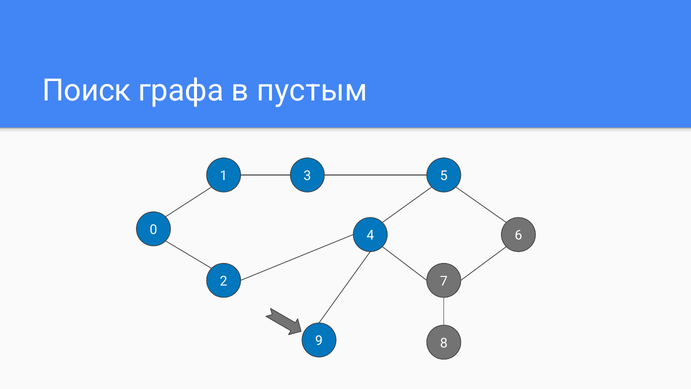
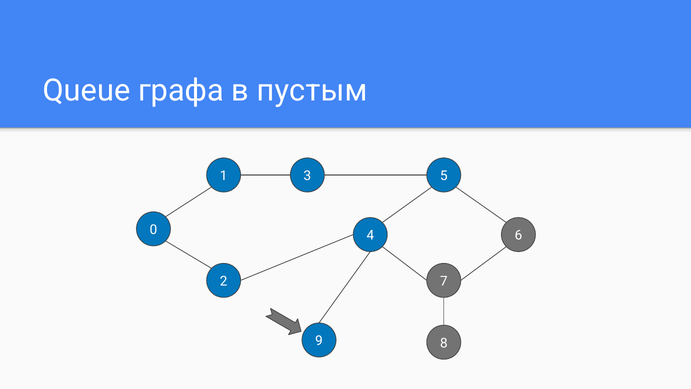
Поиск: Поиск -> Queue (86, 91)
